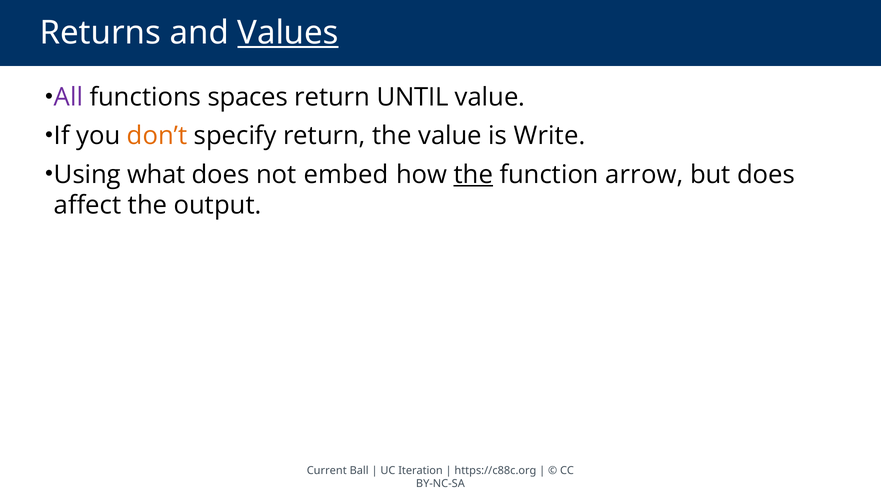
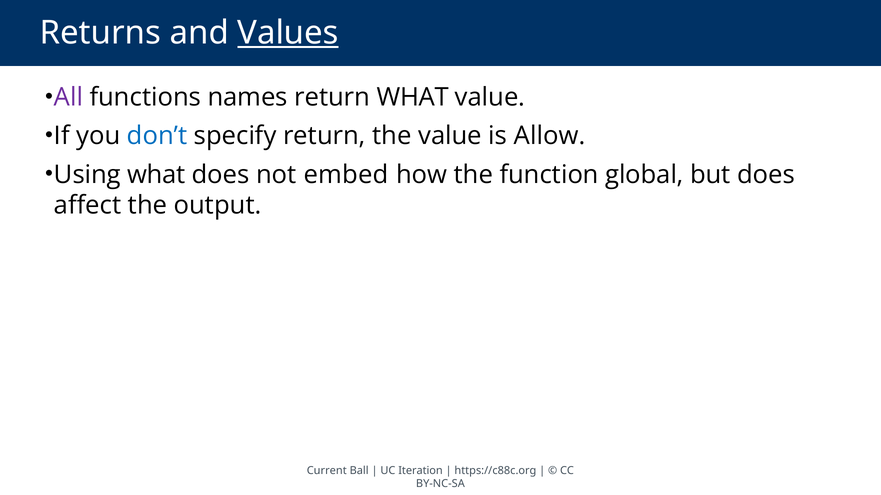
spaces: spaces -> names (248, 98)
return UNTIL: UNTIL -> WHAT (413, 98)
don’t colour: orange -> blue (157, 136)
Write: Write -> Allow (550, 136)
the underline: present -> none (473, 175)
arrow: arrow -> global (644, 175)
